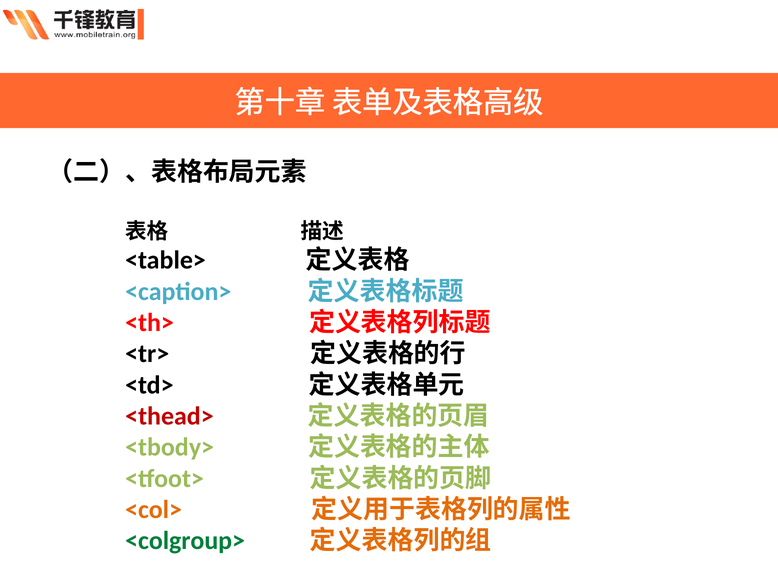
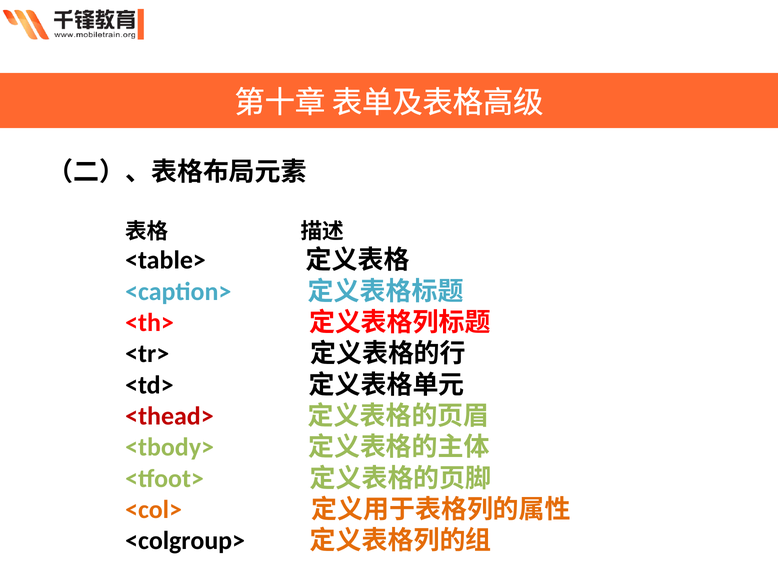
<colgroup> colour: green -> black (185, 540)
